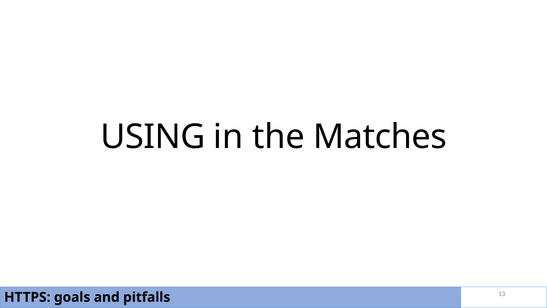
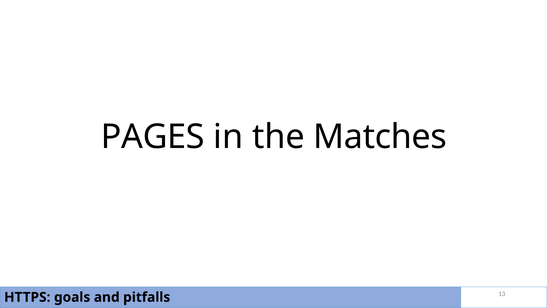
USING: USING -> PAGES (153, 137)
